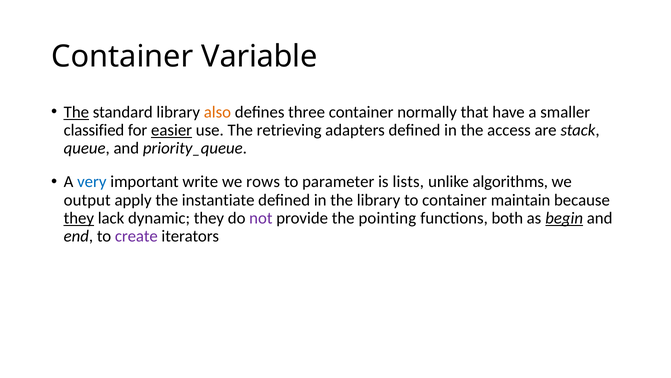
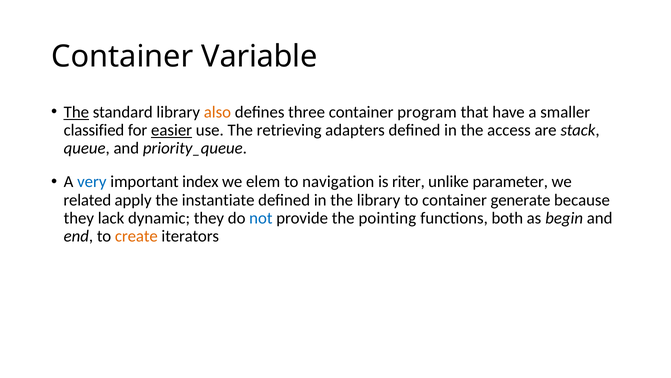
normally: normally -> program (427, 112)
write: write -> index (200, 182)
rows: rows -> elem (263, 182)
parameter: parameter -> navigation (338, 182)
lists: lists -> riter (408, 182)
algorithms: algorithms -> parameter (510, 182)
output: output -> related (87, 200)
maintain: maintain -> generate (521, 200)
they underline: present -> none (79, 218)
not colour: purple -> blue (261, 218)
begin underline: present -> none (564, 218)
create colour: purple -> orange (136, 236)
